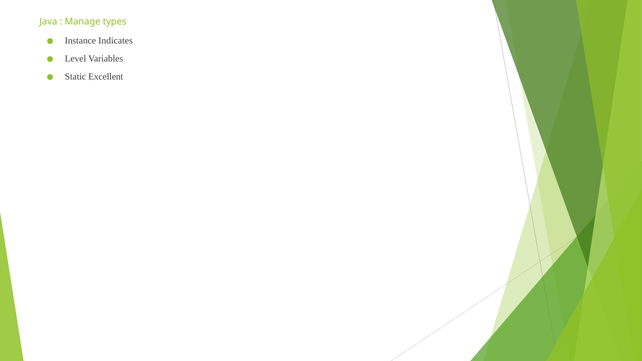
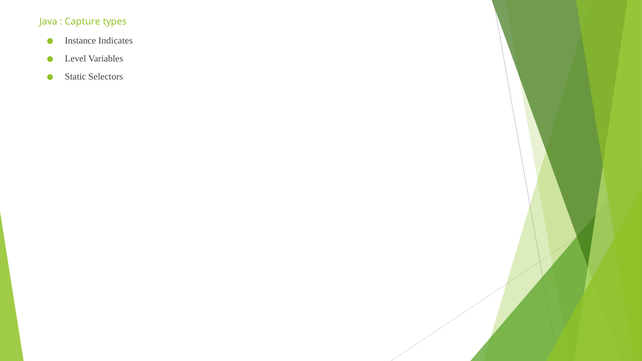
Manage: Manage -> Capture (82, 22)
Excellent: Excellent -> Selectors (106, 77)
